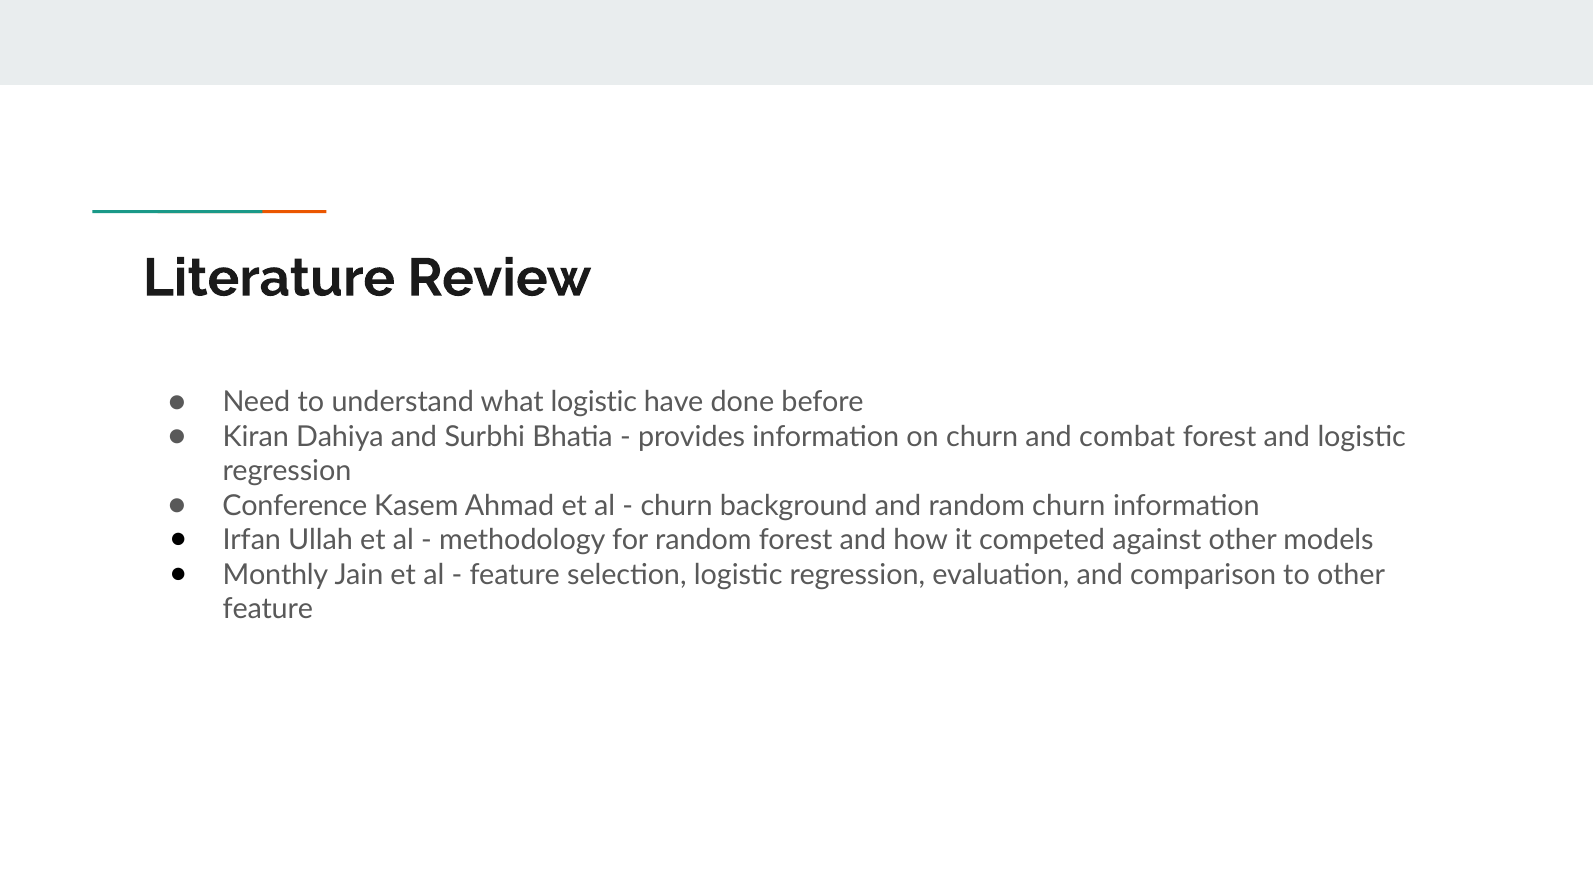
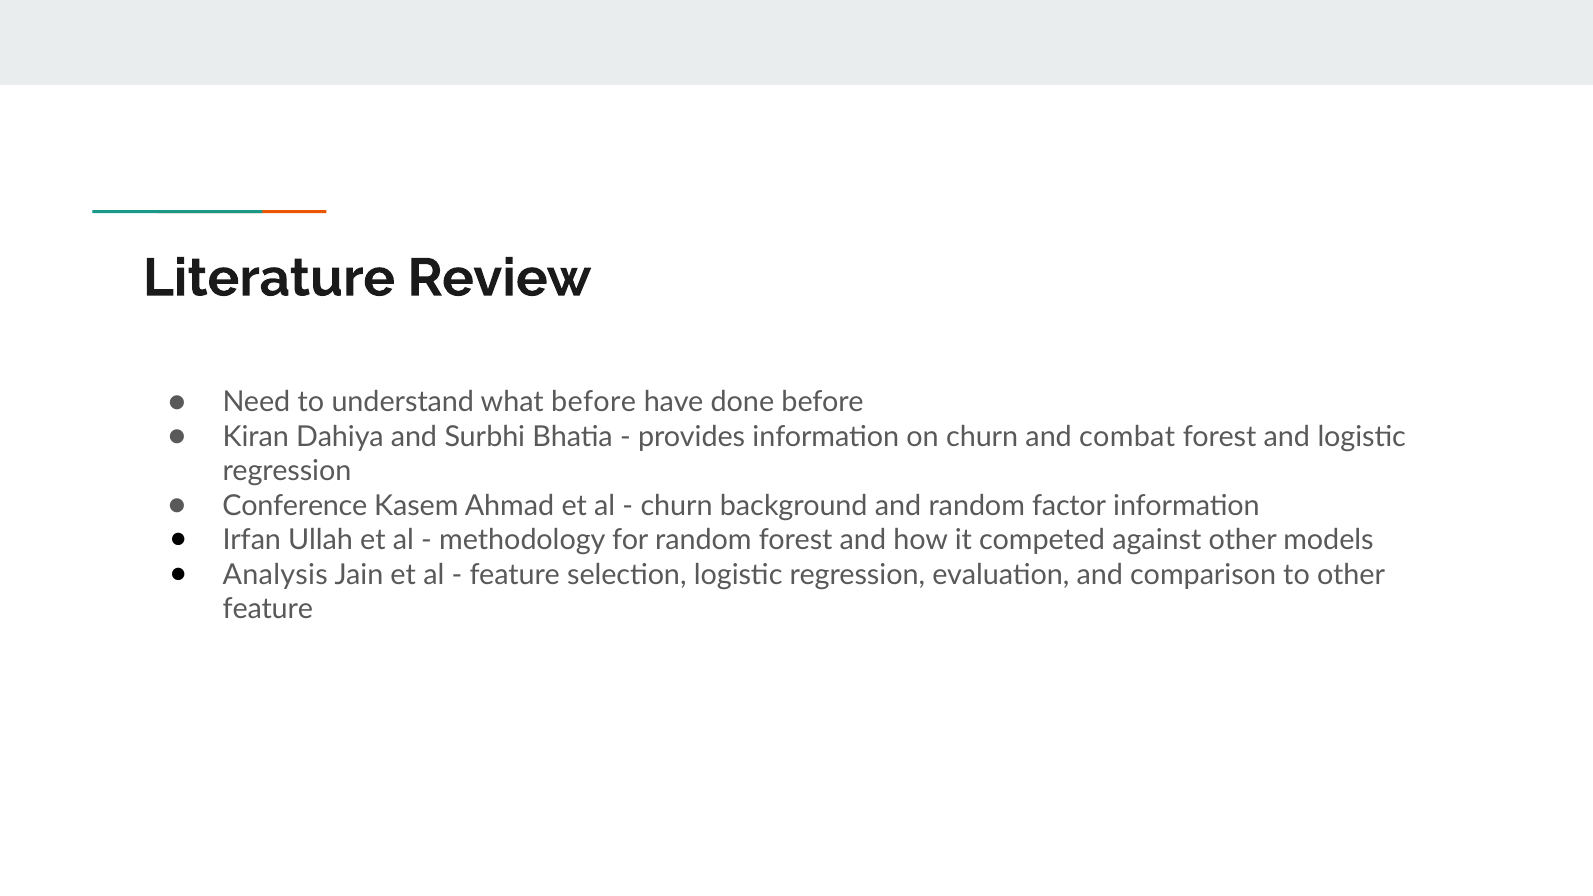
what logistic: logistic -> before (594, 402)
random churn: churn -> factor (1069, 506)
Monthly: Monthly -> Analysis (275, 575)
